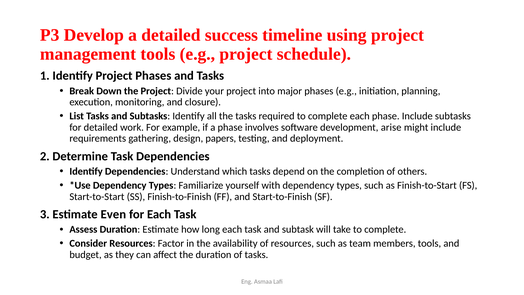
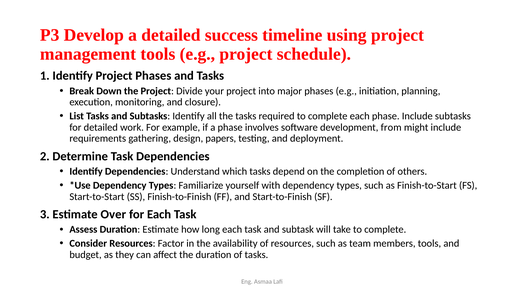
arise: arise -> from (391, 127)
Even: Even -> Over (113, 214)
